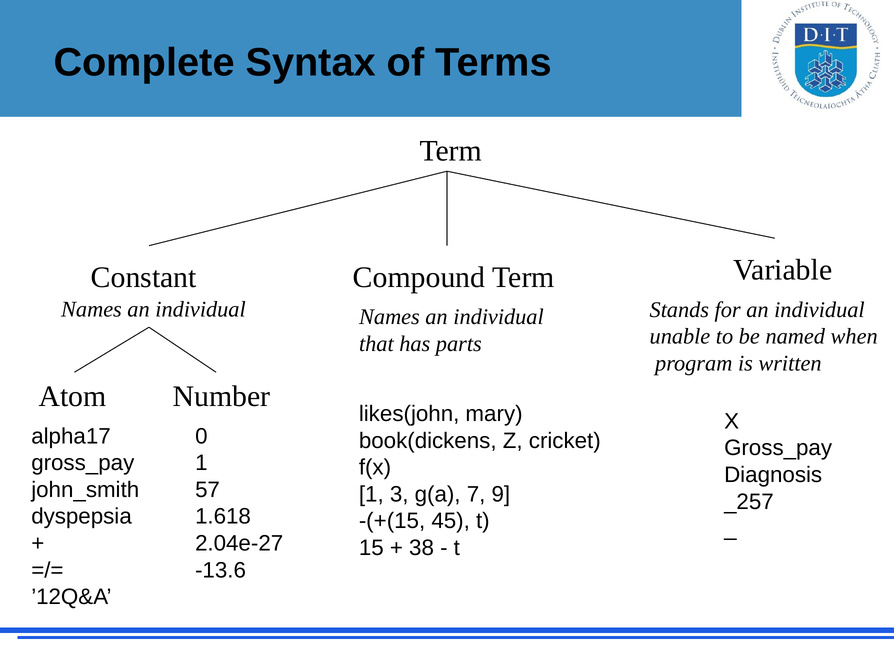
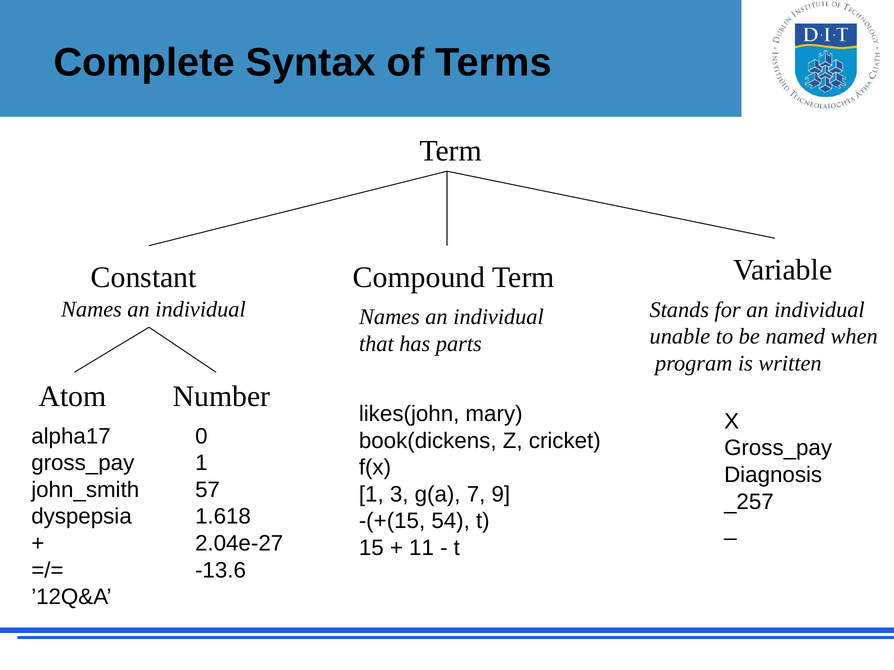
45: 45 -> 54 (451, 521)
38: 38 -> 11 (422, 548)
